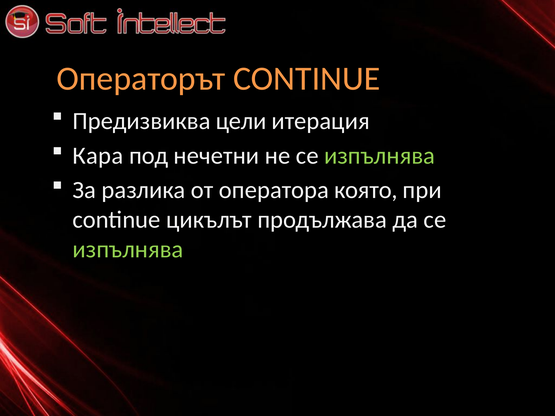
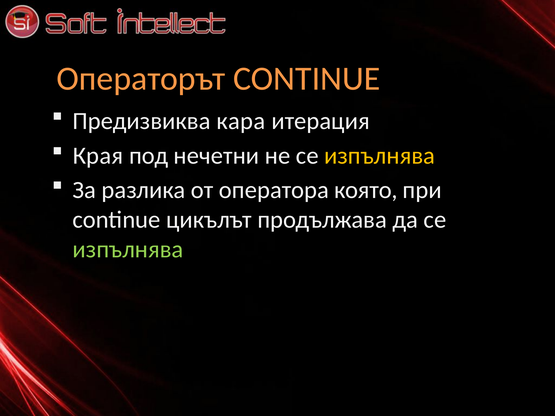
цели: цели -> кара (241, 121)
Кара: Кара -> Края (98, 156)
изпълнява colour: light green -> yellow (380, 156)
